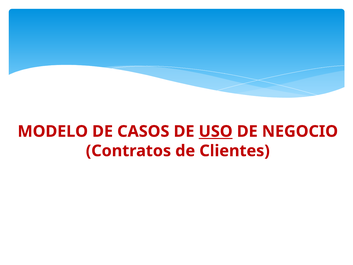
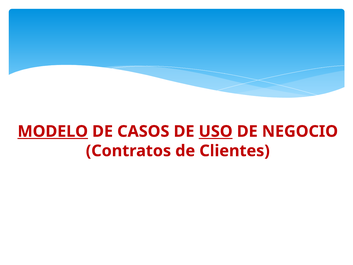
MODELO underline: none -> present (53, 131)
